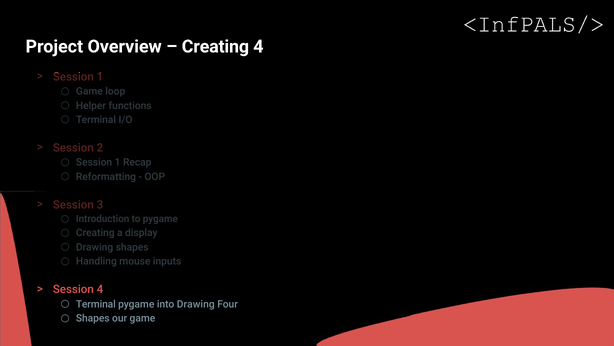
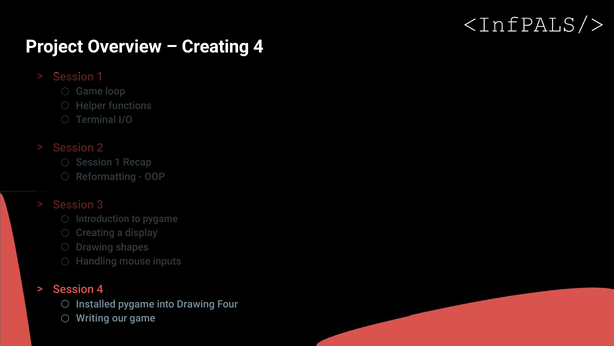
Terminal: Terminal -> Installed (96, 304)
Shapes: Shapes -> Writing (93, 318)
